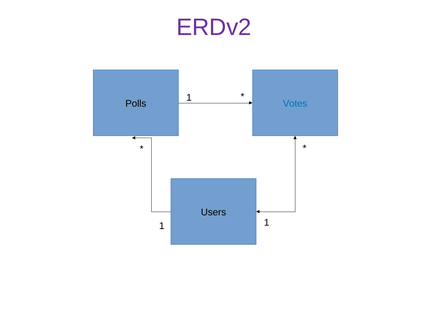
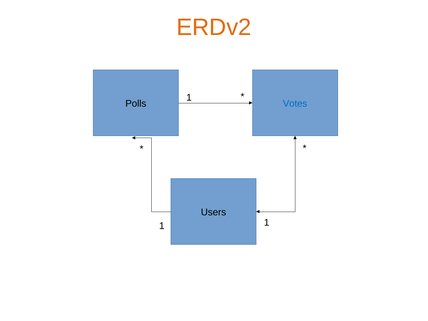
ERDv2 colour: purple -> orange (214, 27)
